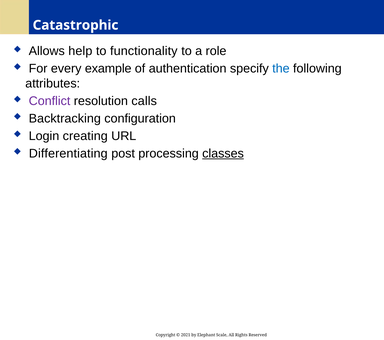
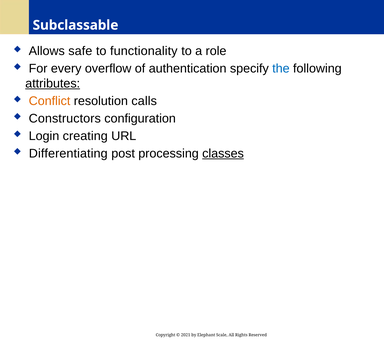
Catastrophic: Catastrophic -> Subclassable (76, 25)
help: help -> safe (80, 51)
example: example -> overflow (108, 69)
attributes underline: none -> present (53, 83)
Conflict colour: purple -> orange (50, 101)
Backtracking: Backtracking -> Constructors (65, 118)
